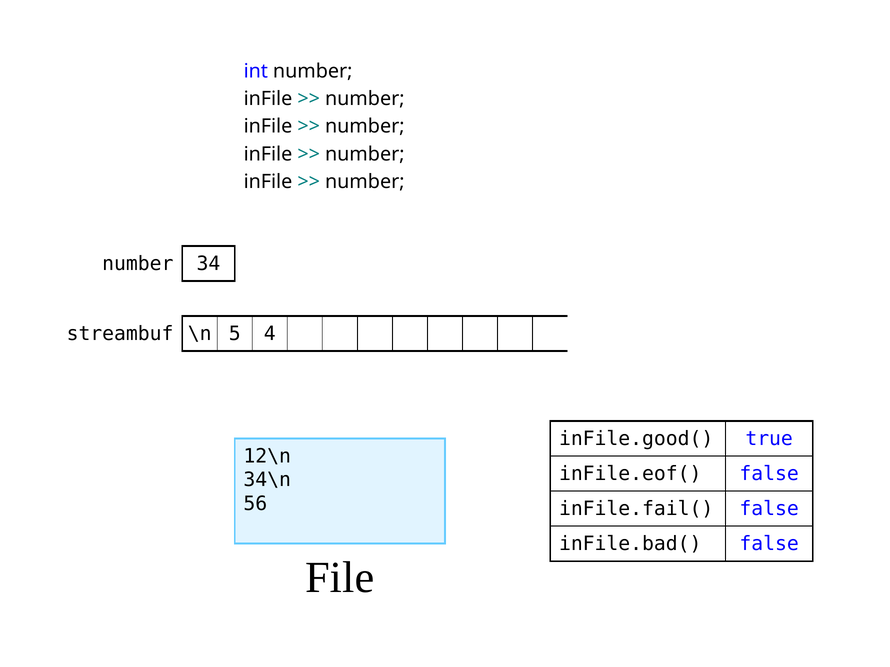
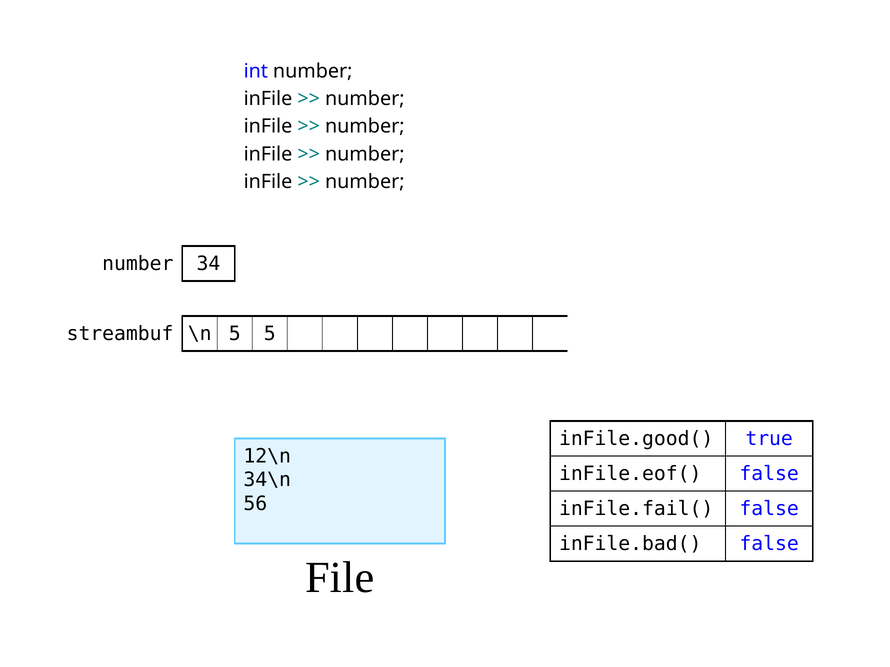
5 4: 4 -> 5 (270, 334)
